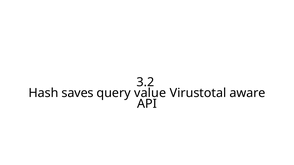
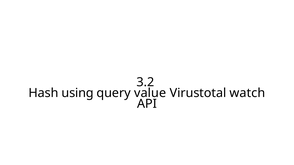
saves: saves -> using (78, 93)
aware: aware -> watch (247, 93)
